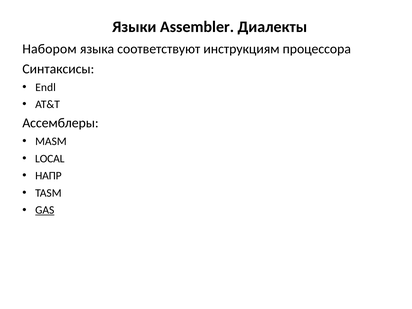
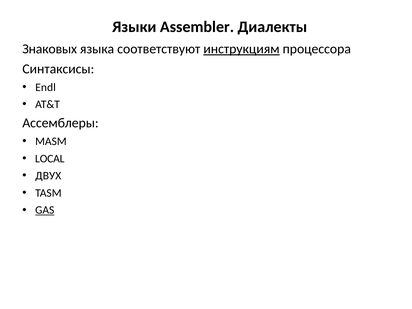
Набором: Набором -> Знаковых (50, 49)
инструкциям underline: none -> present (241, 49)
НАПР: НАПР -> ДВУХ (48, 176)
